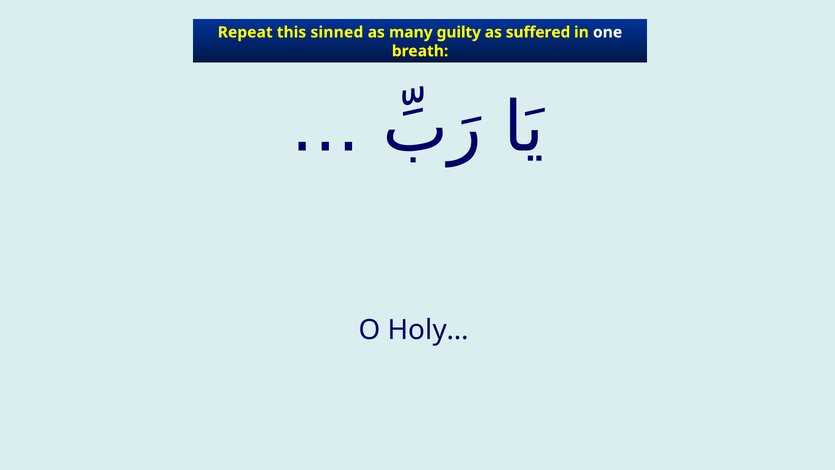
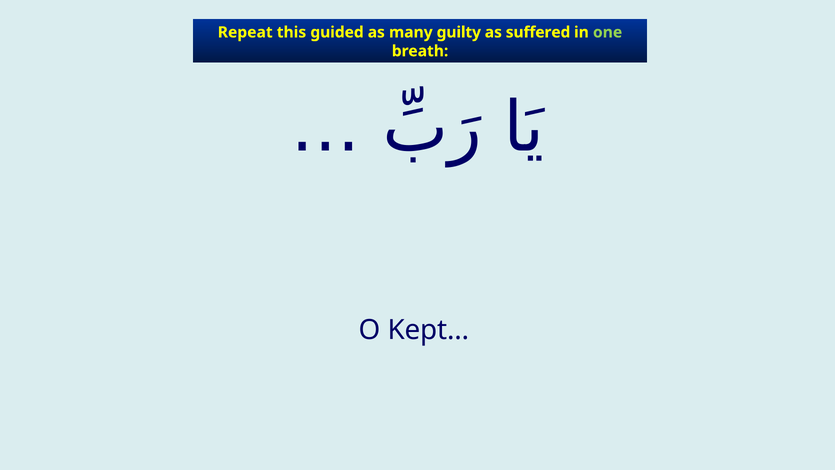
sinned: sinned -> guided (337, 32)
one colour: white -> light green (608, 32)
Holy…: Holy… -> Kept… (428, 330)
